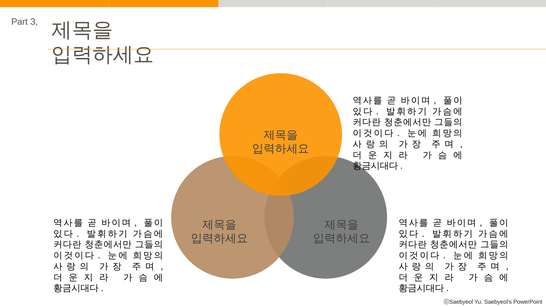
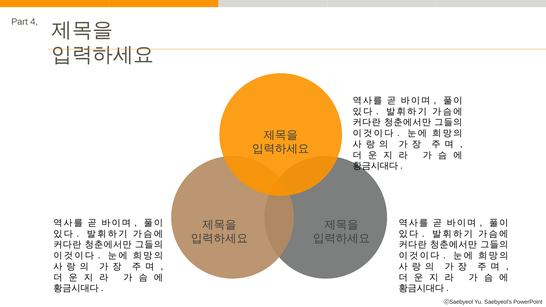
3: 3 -> 4 (34, 22)
